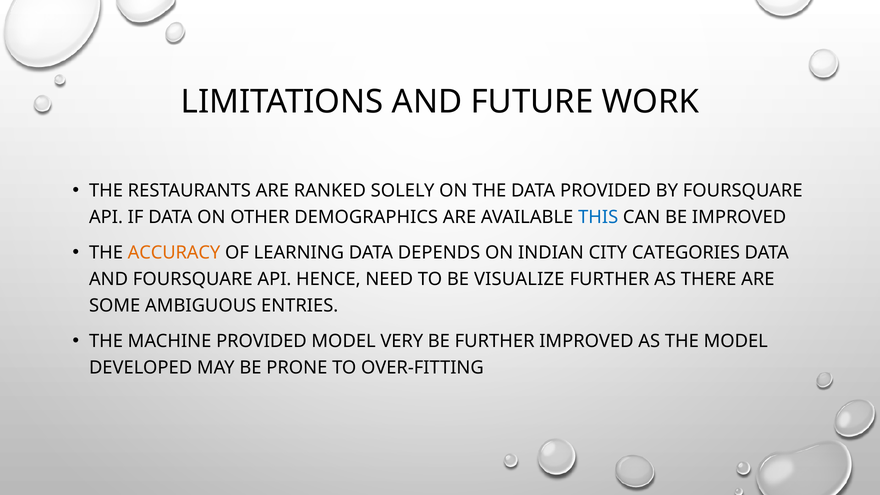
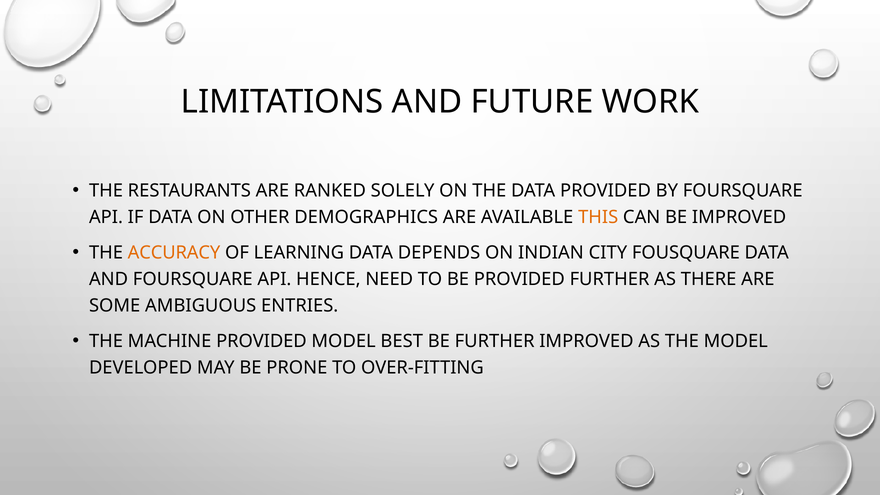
THIS colour: blue -> orange (598, 217)
CATEGORIES: CATEGORIES -> FOUSQUARE (686, 253)
BE VISUALIZE: VISUALIZE -> PROVIDED (519, 279)
VERY: VERY -> BEST (402, 341)
